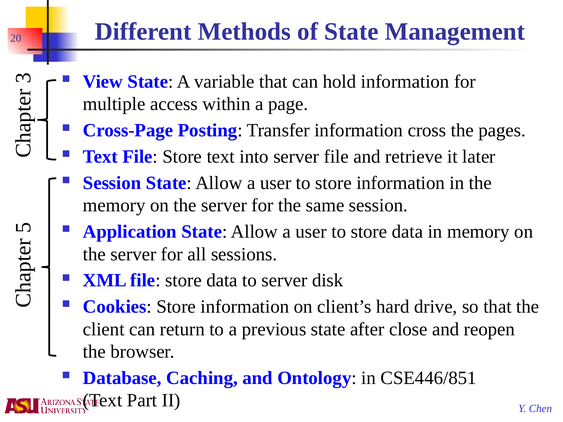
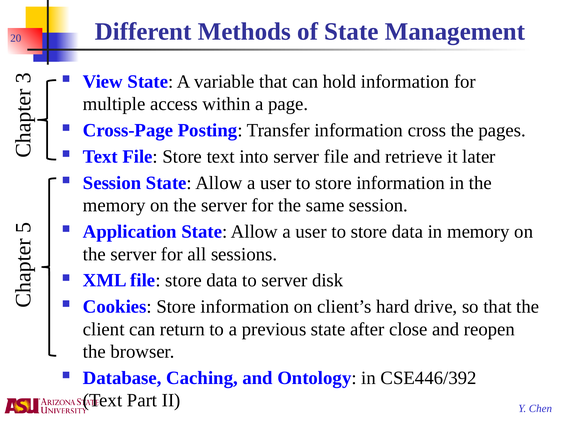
CSE446/851: CSE446/851 -> CSE446/392 (429, 378)
